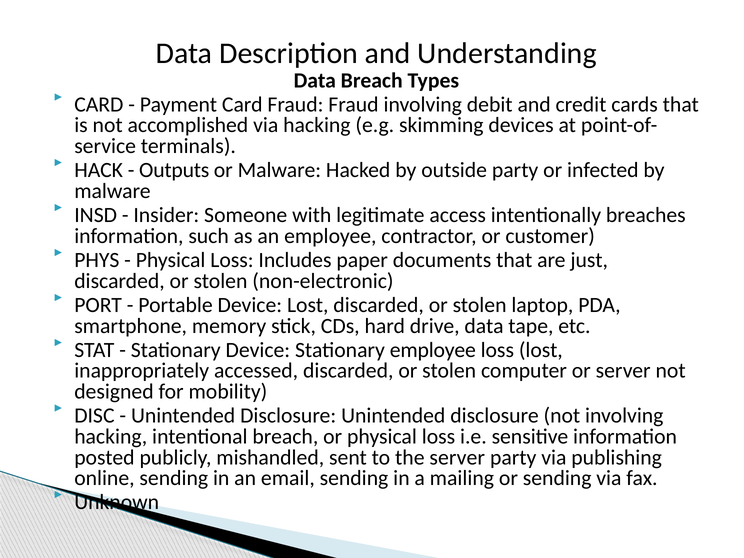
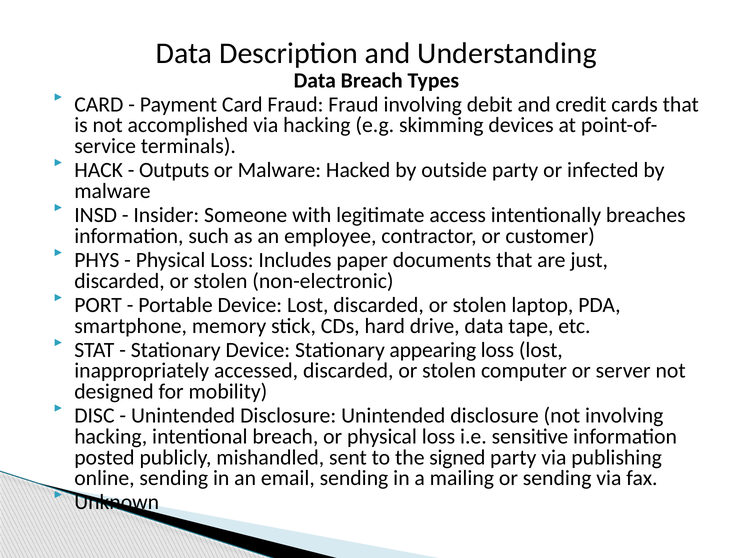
Stationary employee: employee -> appearing (433, 350)
the server: server -> signed (457, 457)
